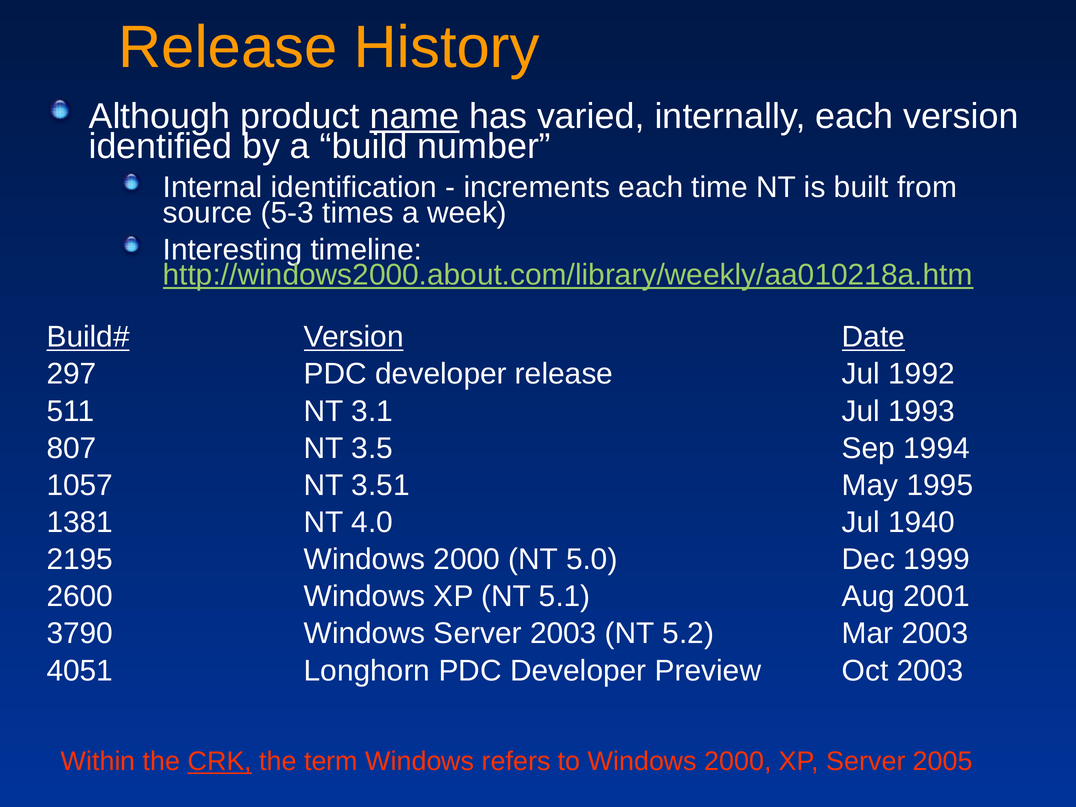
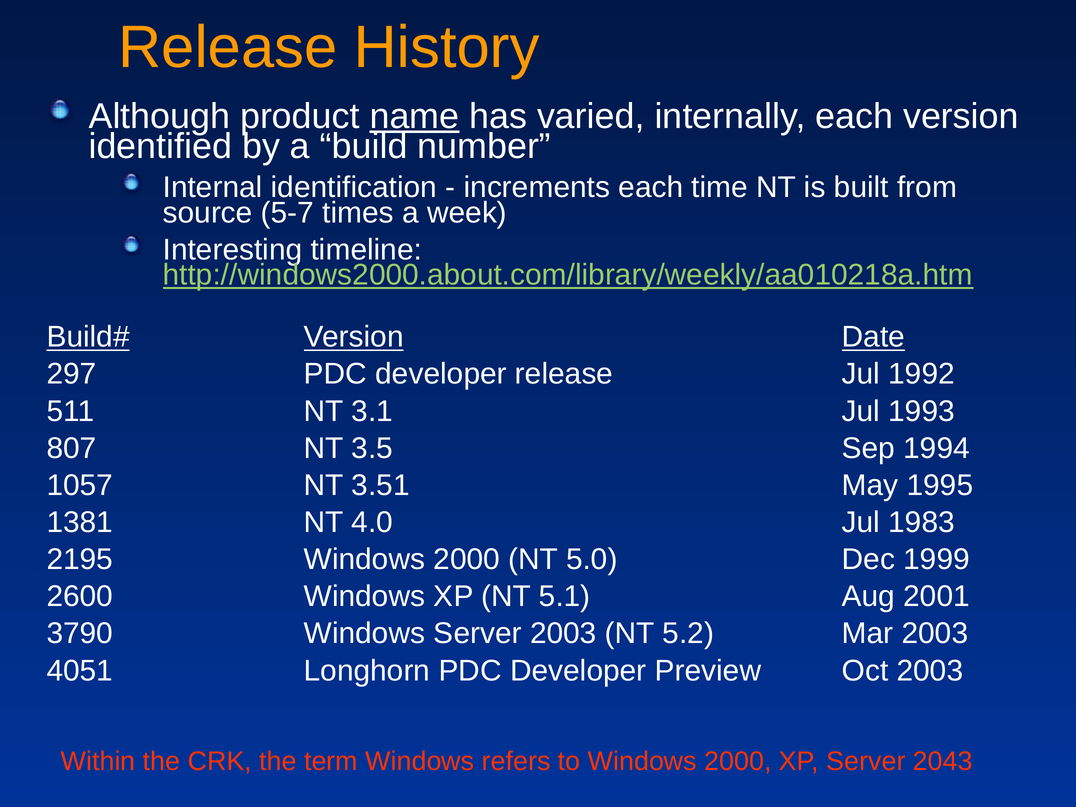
5-3: 5-3 -> 5-7 (287, 213)
1940: 1940 -> 1983 (922, 522)
CRK underline: present -> none (220, 762)
2005: 2005 -> 2043 (943, 762)
